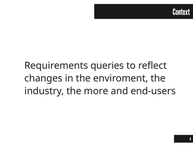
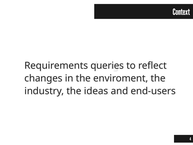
more: more -> ideas (96, 91)
